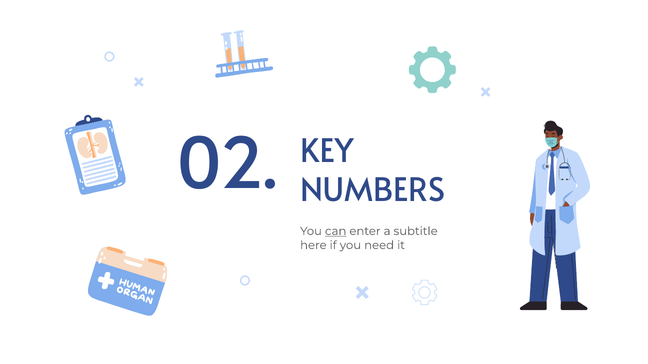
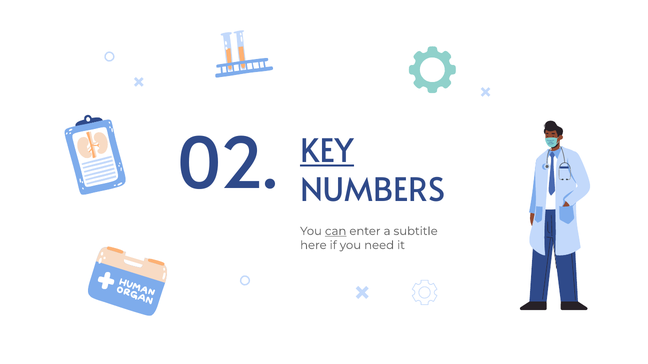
KEY underline: none -> present (327, 152)
